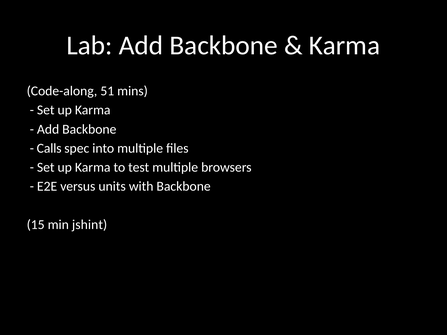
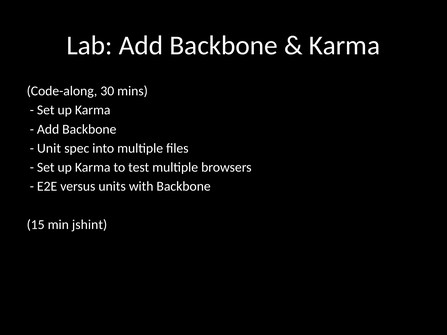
51: 51 -> 30 (107, 91)
Calls: Calls -> Unit (49, 148)
